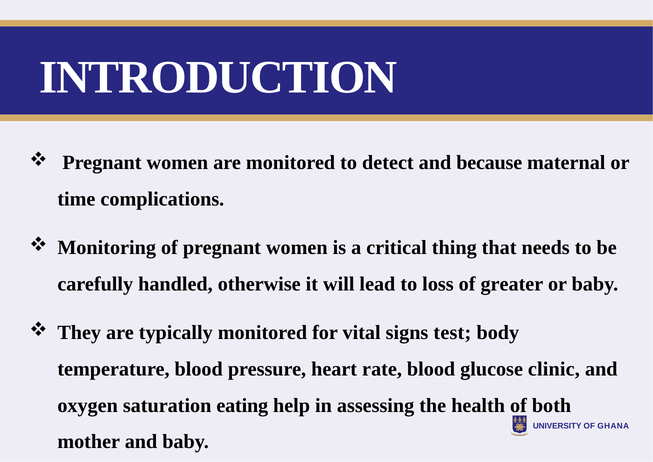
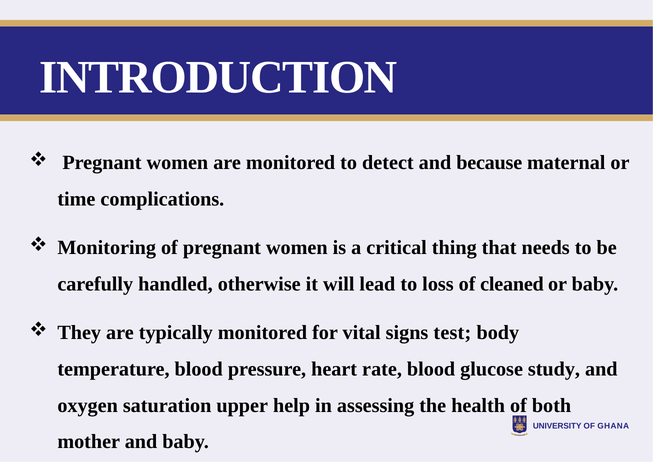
greater: greater -> cleaned (512, 284)
clinic: clinic -> study (554, 369)
eating: eating -> upper (242, 405)
